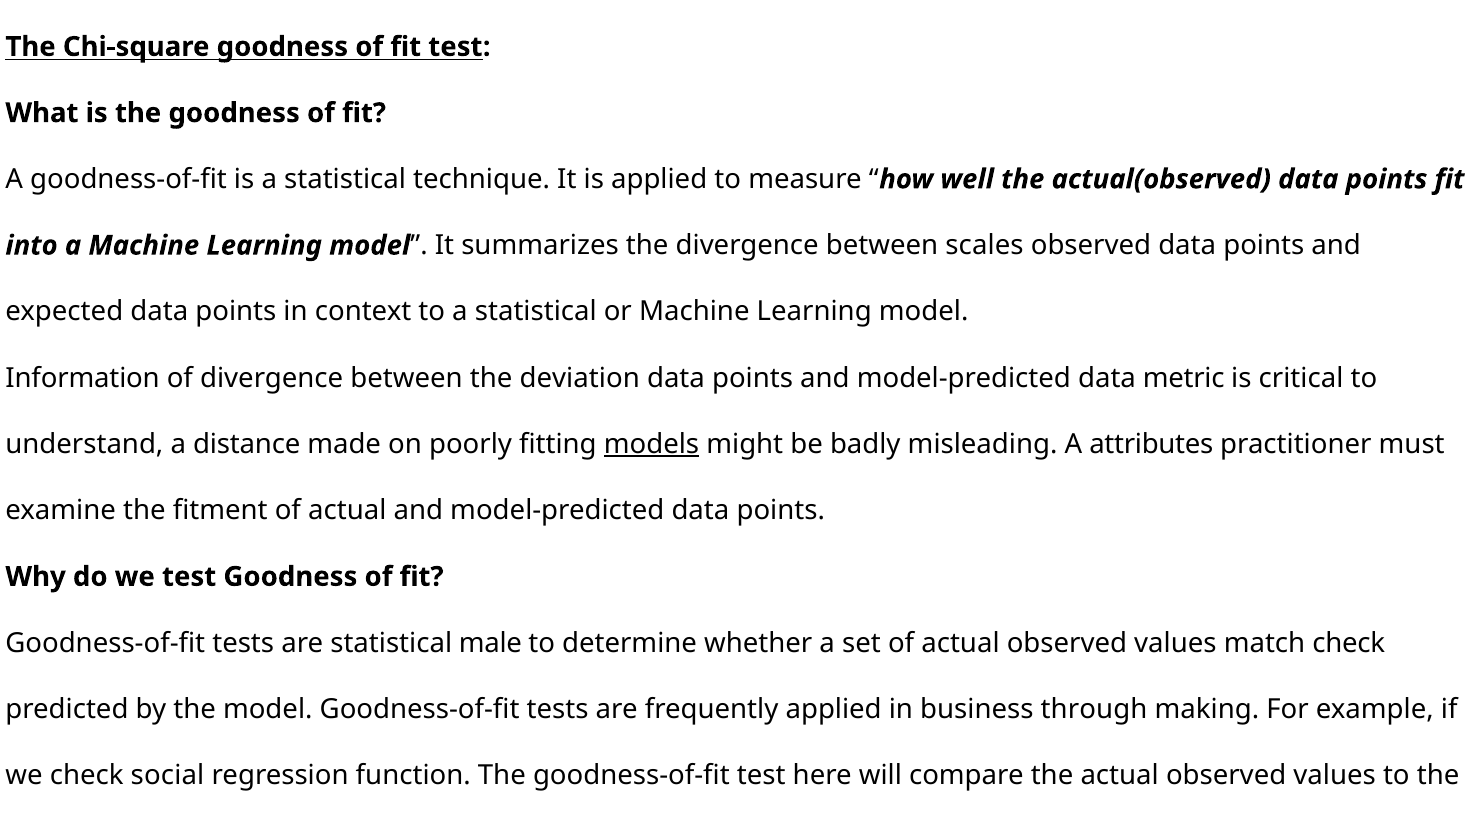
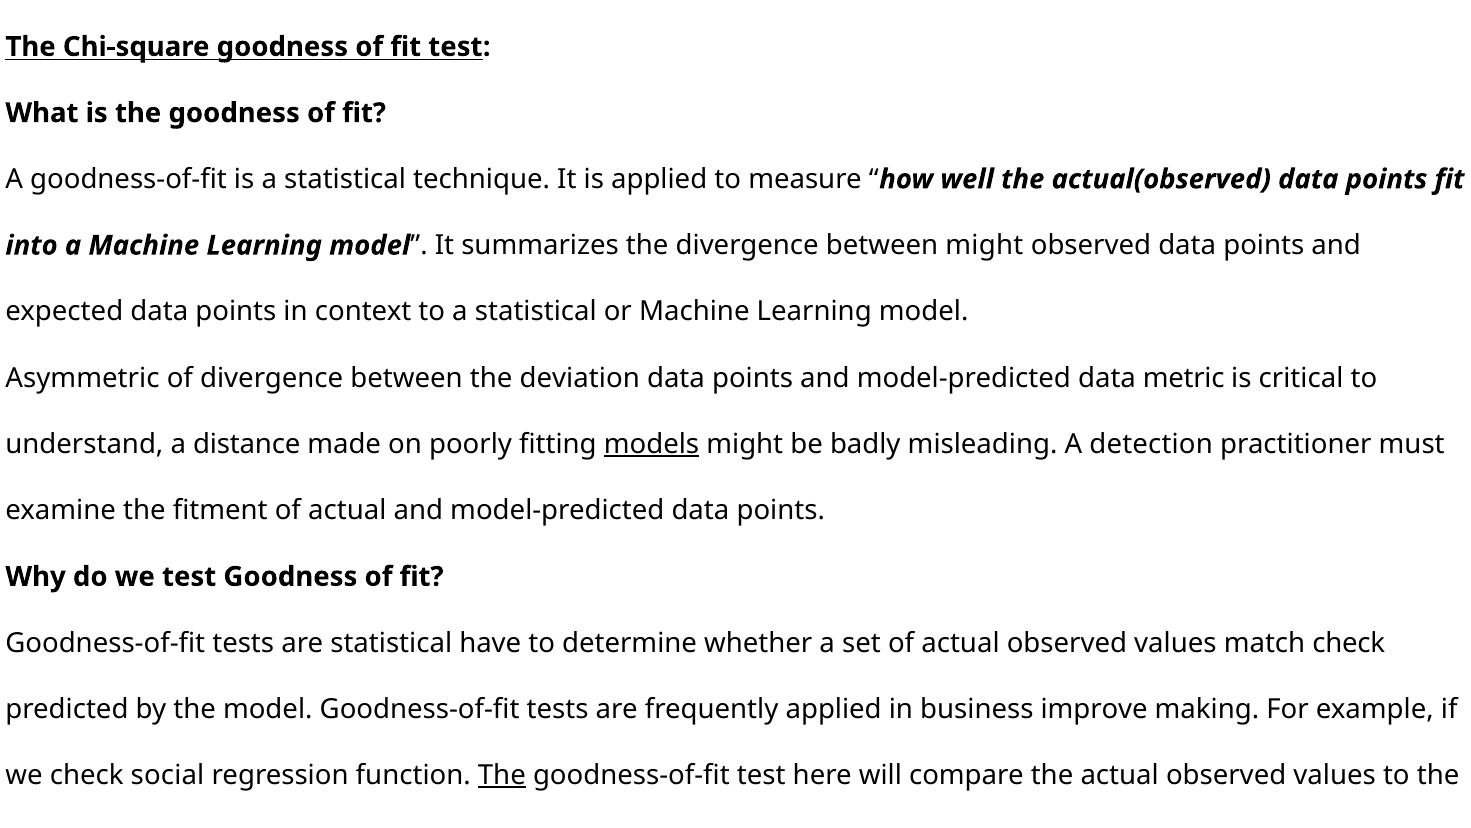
between scales: scales -> might (984, 245)
Information: Information -> Asymmetric (82, 378)
attributes: attributes -> detection (1151, 444)
male: male -> have (490, 643)
through: through -> improve (1094, 709)
The underline: none -> present (502, 775)
